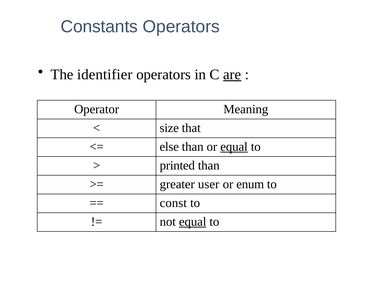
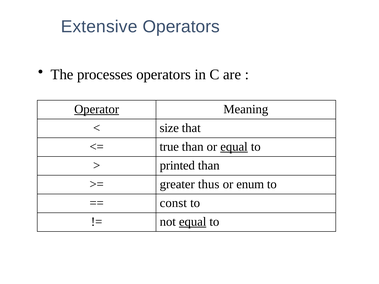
Constants: Constants -> Extensive (99, 27)
identifier: identifier -> processes (105, 75)
are underline: present -> none (232, 75)
Operator underline: none -> present (97, 109)
else: else -> true (169, 147)
user: user -> thus (209, 184)
